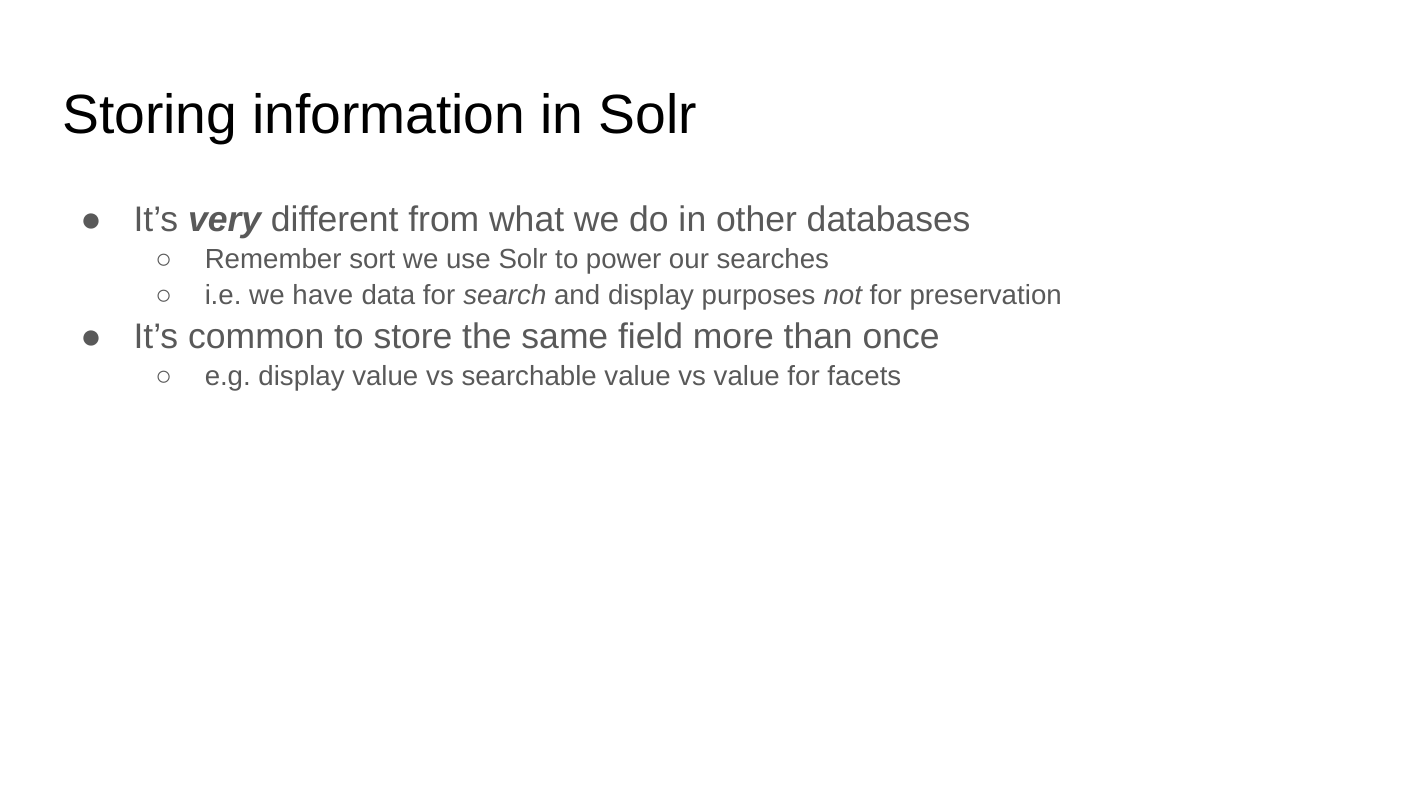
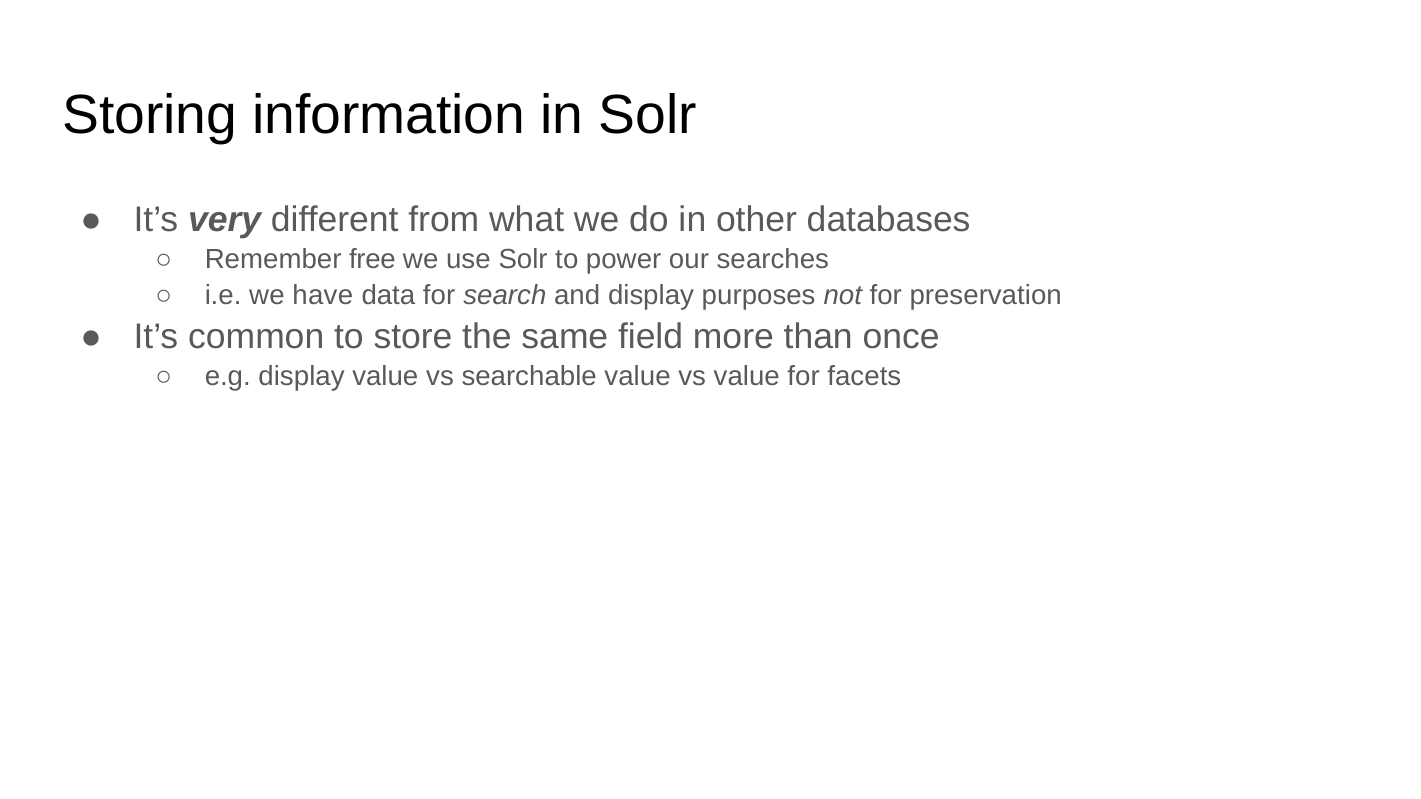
sort: sort -> free (372, 260)
